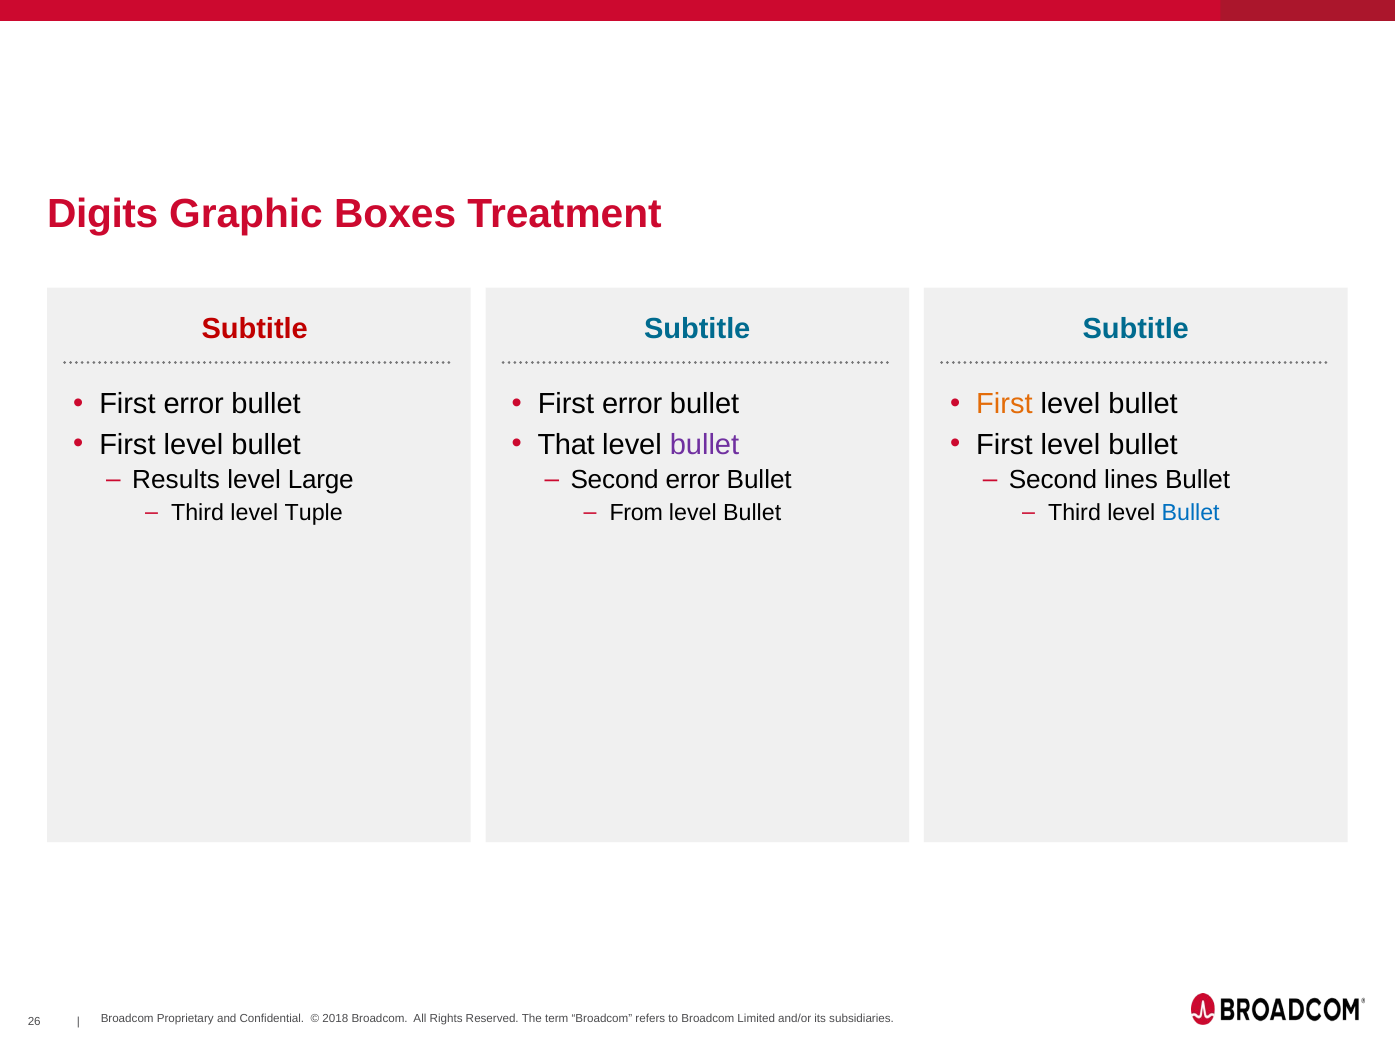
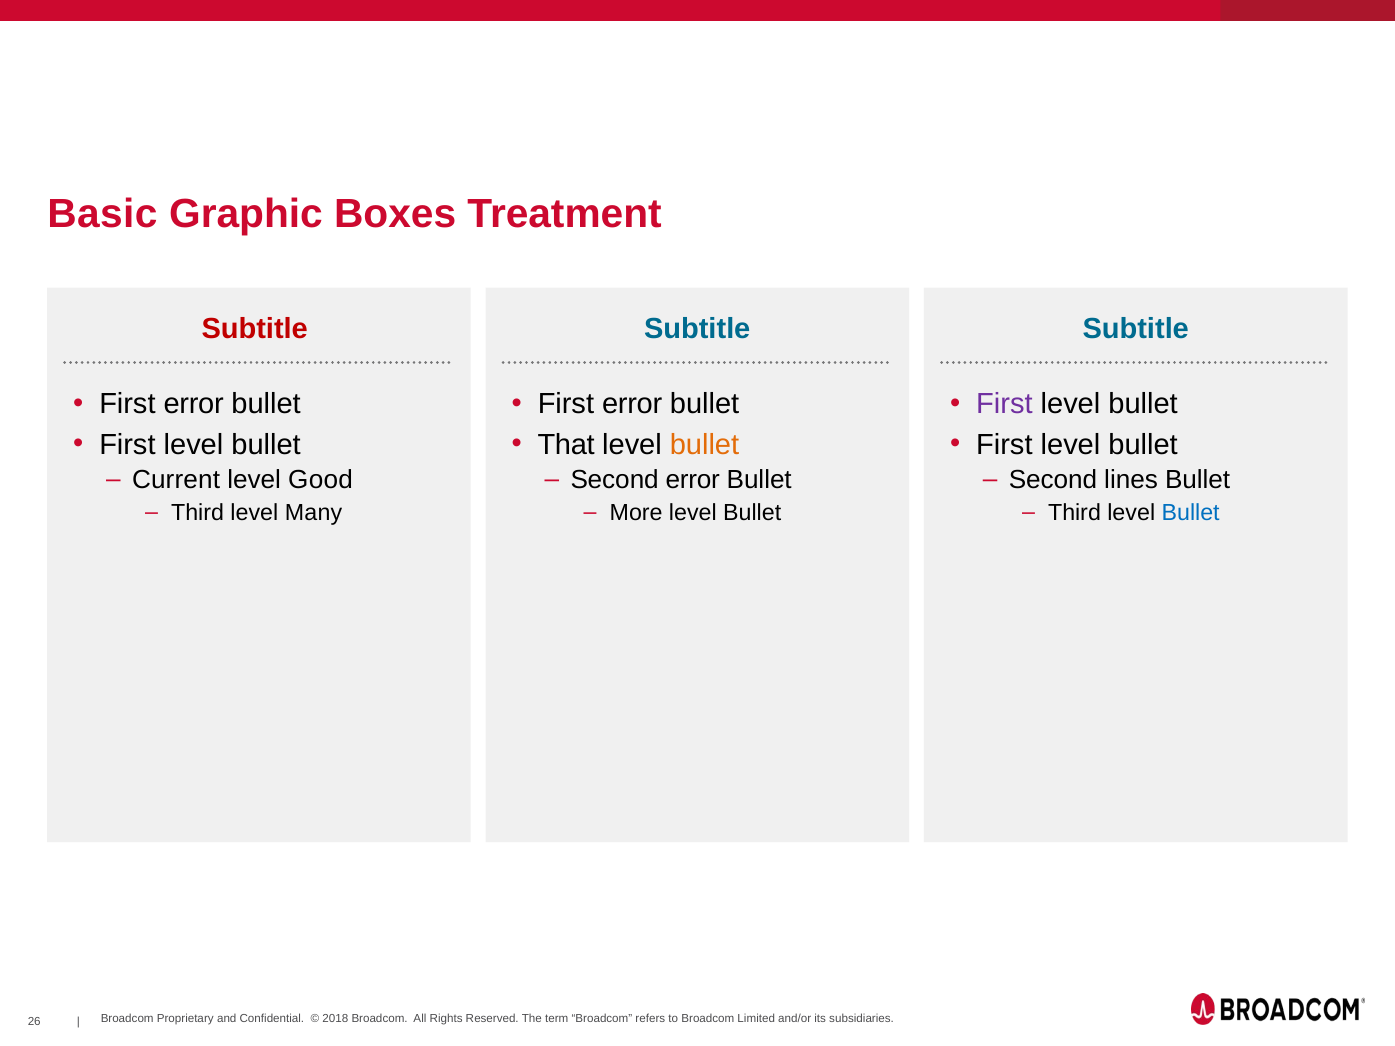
Digits: Digits -> Basic (102, 214)
First colour: orange -> purple (1004, 404)
bullet colour: purple -> orange (705, 445)
Results: Results -> Current (176, 480)
Large: Large -> Good (321, 480)
Tuple: Tuple -> Many (314, 513)
From: From -> More (636, 513)
